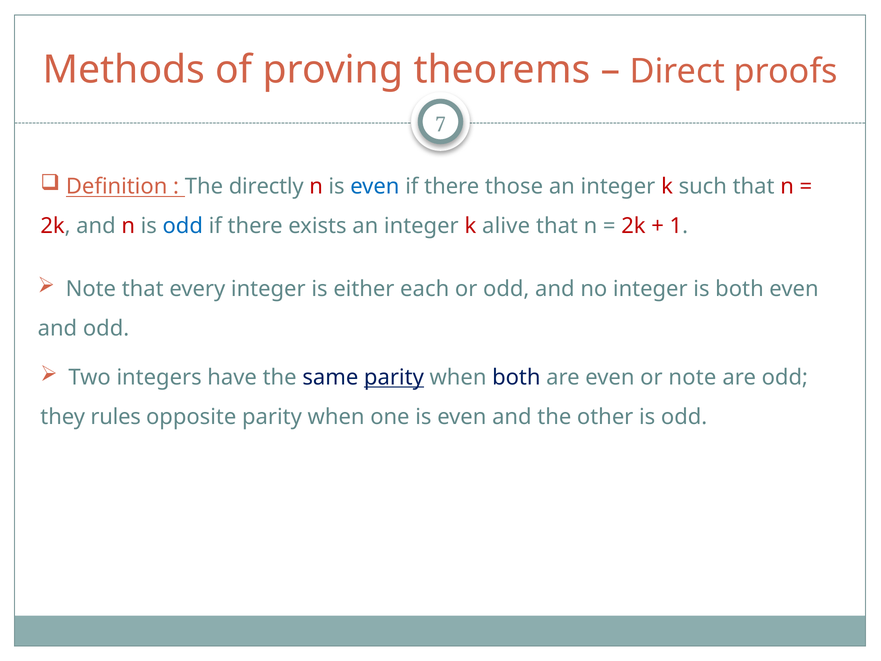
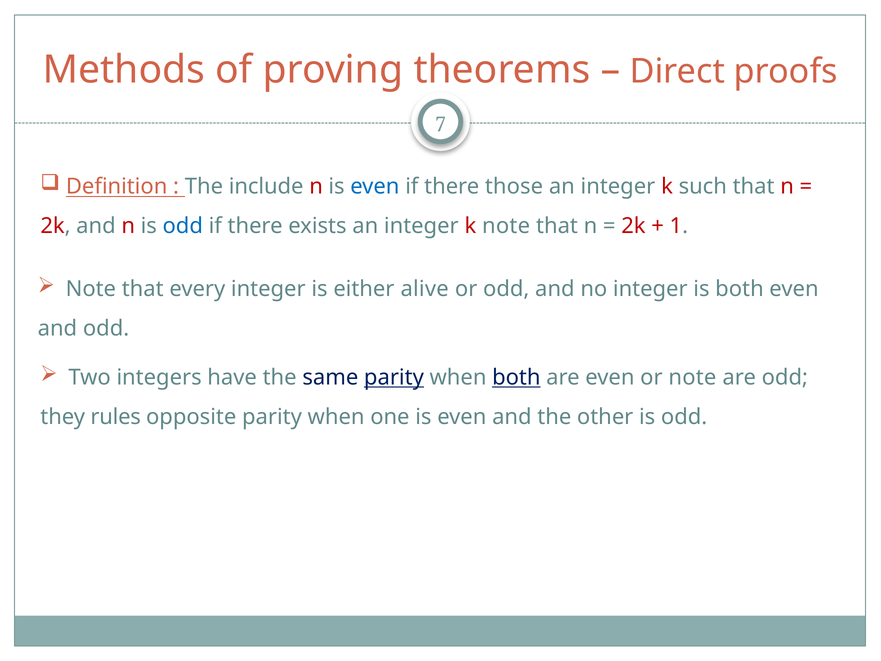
directly: directly -> include (266, 186)
k alive: alive -> note (506, 226)
each: each -> alive (425, 289)
both underline: none -> present (516, 377)
